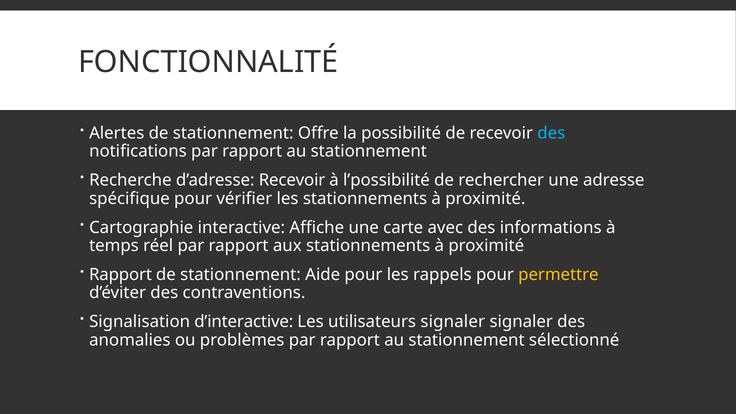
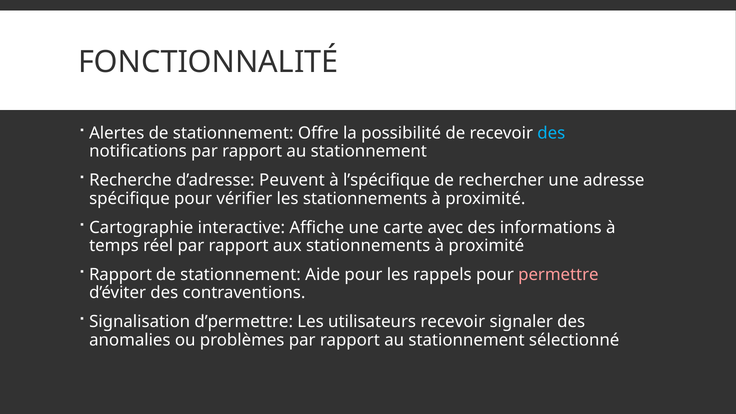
d’adresse Recevoir: Recevoir -> Peuvent (292, 180)
l’possibilité: l’possibilité -> l’spécifique (386, 180)
permettre colour: yellow -> pink (558, 275)
d’interactive: d’interactive -> d’permettre (244, 322)
utilisateurs signaler: signaler -> recevoir (453, 322)
